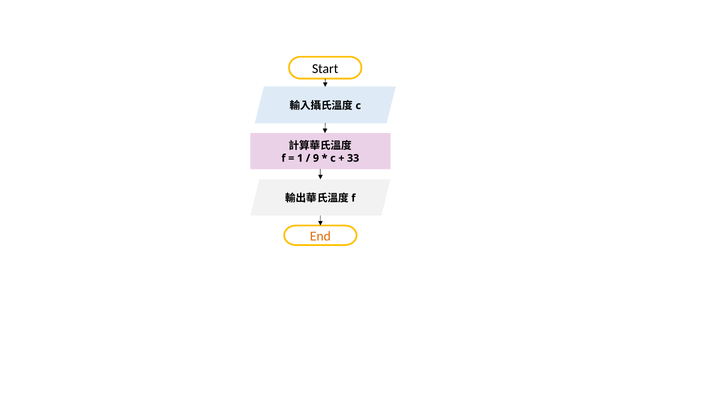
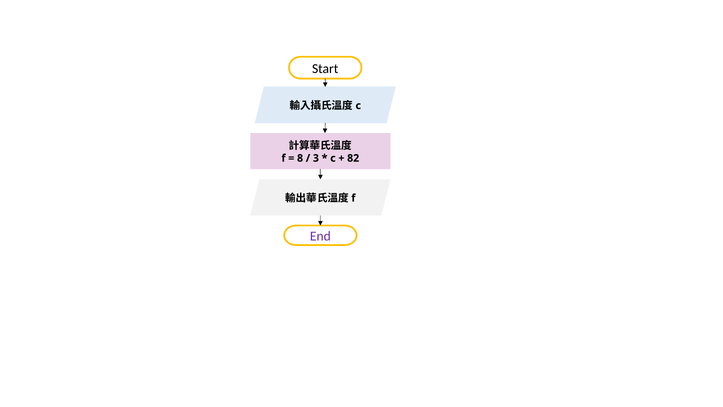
1: 1 -> 8 (300, 158)
9: 9 -> 3 (316, 158)
33: 33 -> 82 (353, 158)
End colour: orange -> purple (320, 236)
